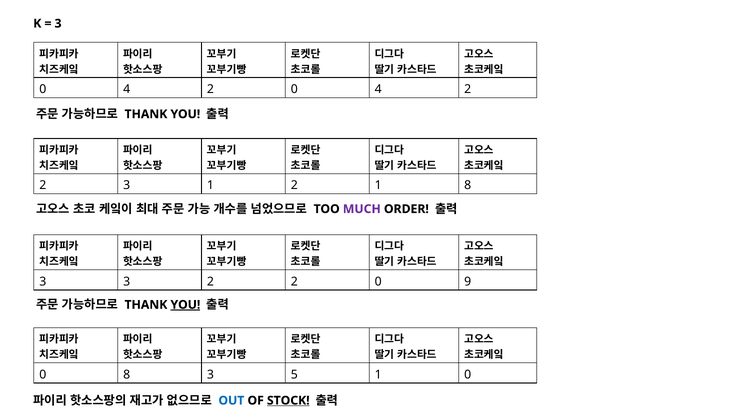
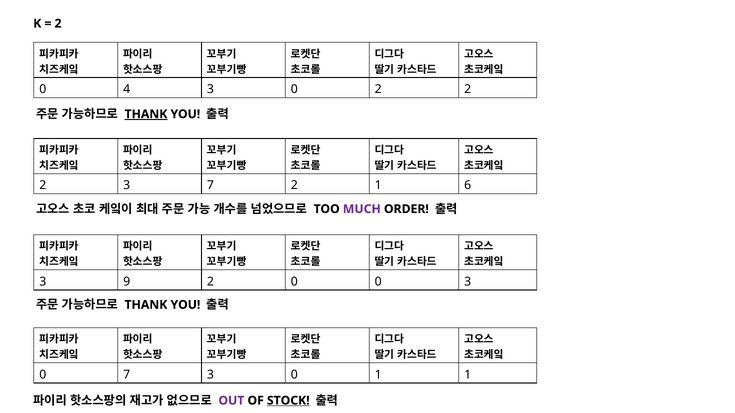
3: 3 -> 2 (58, 24)
2: 2 -> 3 (210, 89)
4: 4 -> 2 (378, 89)
THANK underline: none -> present (146, 114)
3 1: 1 -> 7 (210, 186)
1 8: 8 -> 6 (468, 186)
3 3: 3 -> 9 (127, 282)
2 2: 2 -> 0 (294, 282)
0 9: 9 -> 3 (468, 282)
YOU underline: present -> none (185, 305)
0 8: 8 -> 7 (127, 375)
5: 5 -> 0 (294, 375)
1 0: 0 -> 1 (468, 375)
OUT colour: blue -> purple (231, 401)
